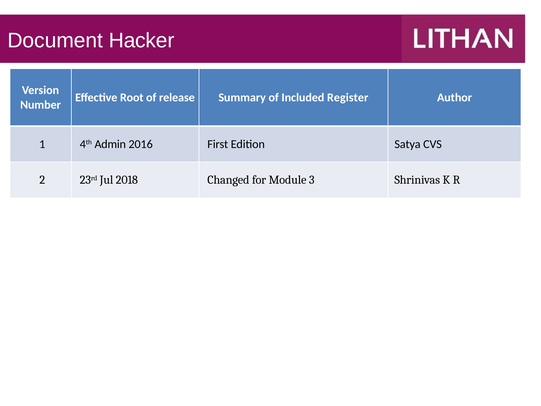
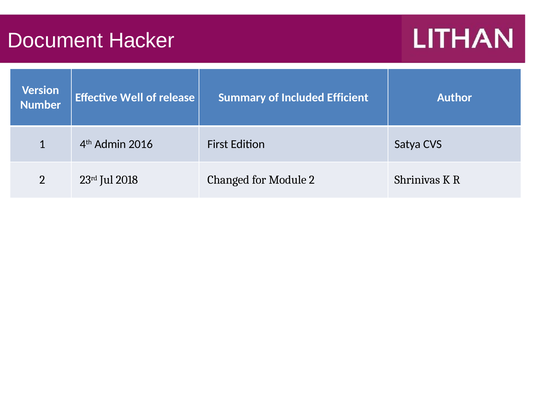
Root: Root -> Well (132, 98)
Register: Register -> Efficient (348, 98)
Module 3: 3 -> 2 (312, 180)
